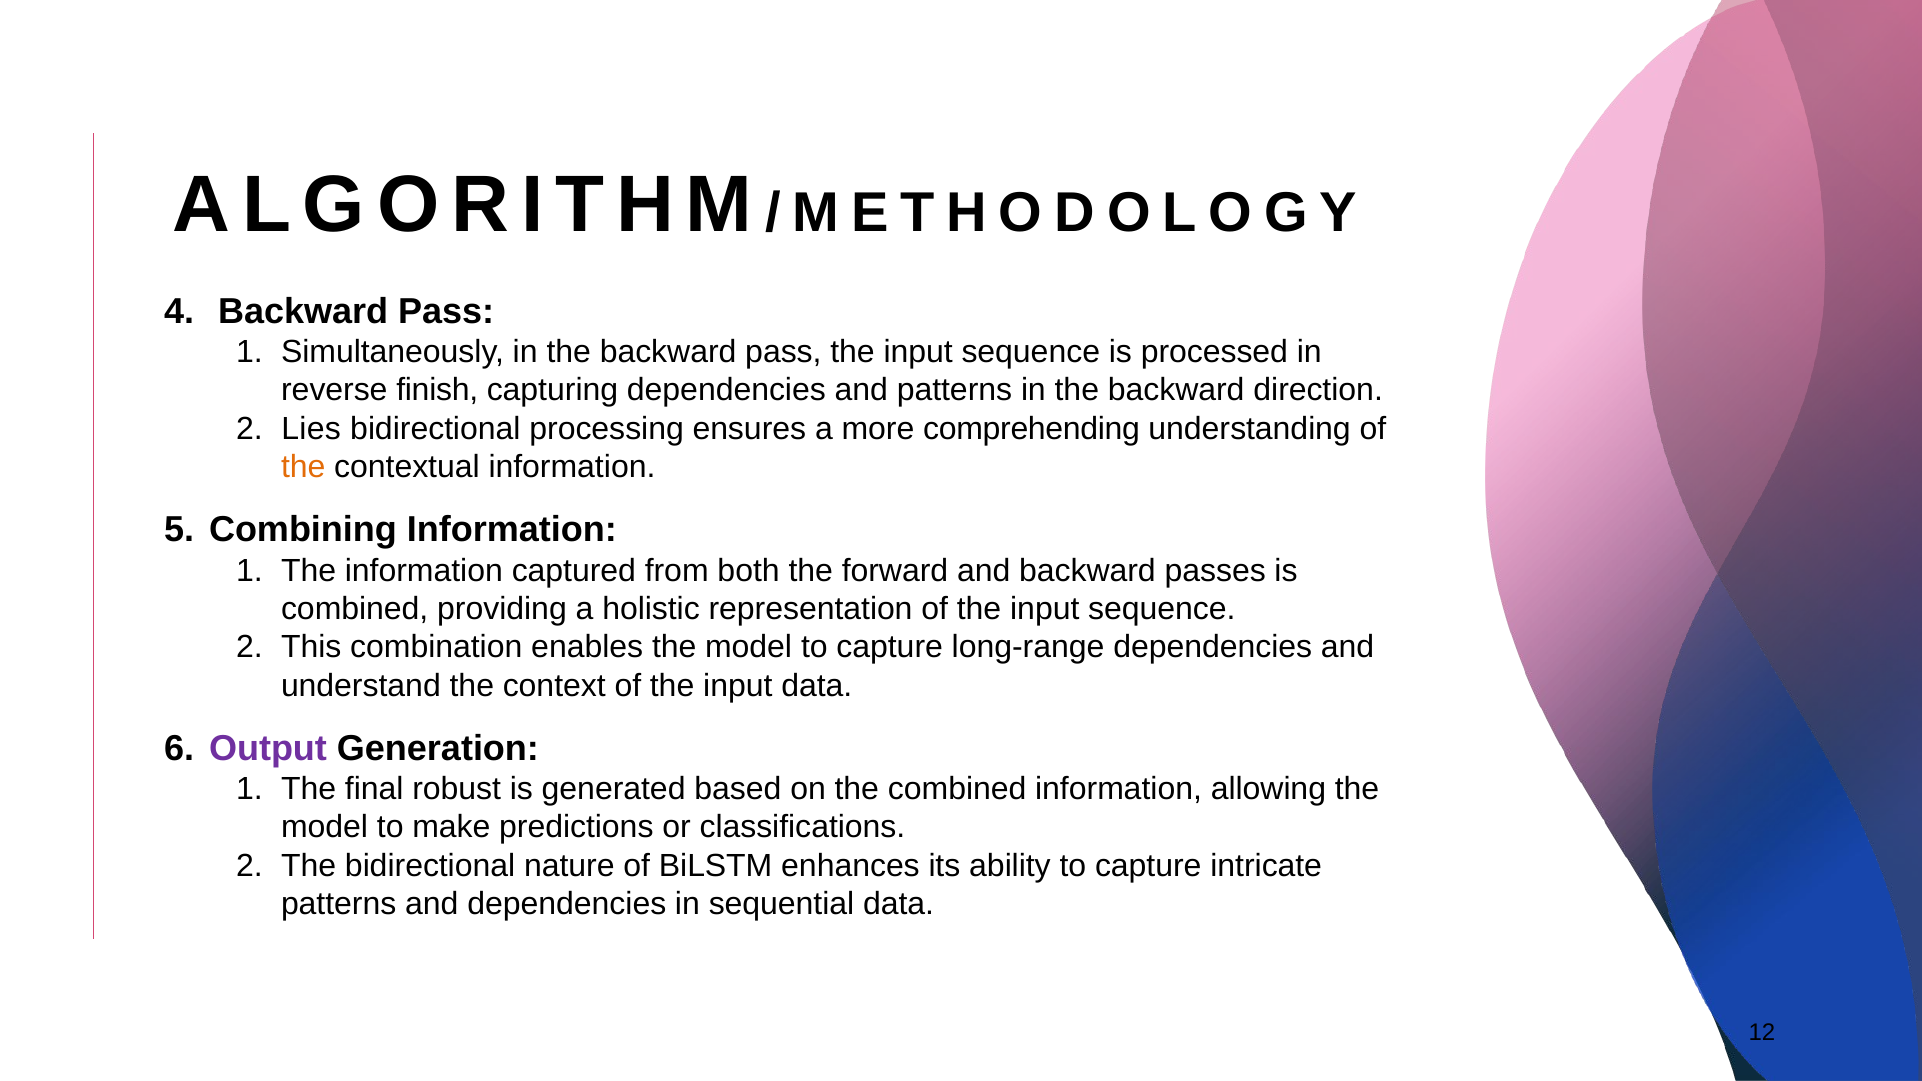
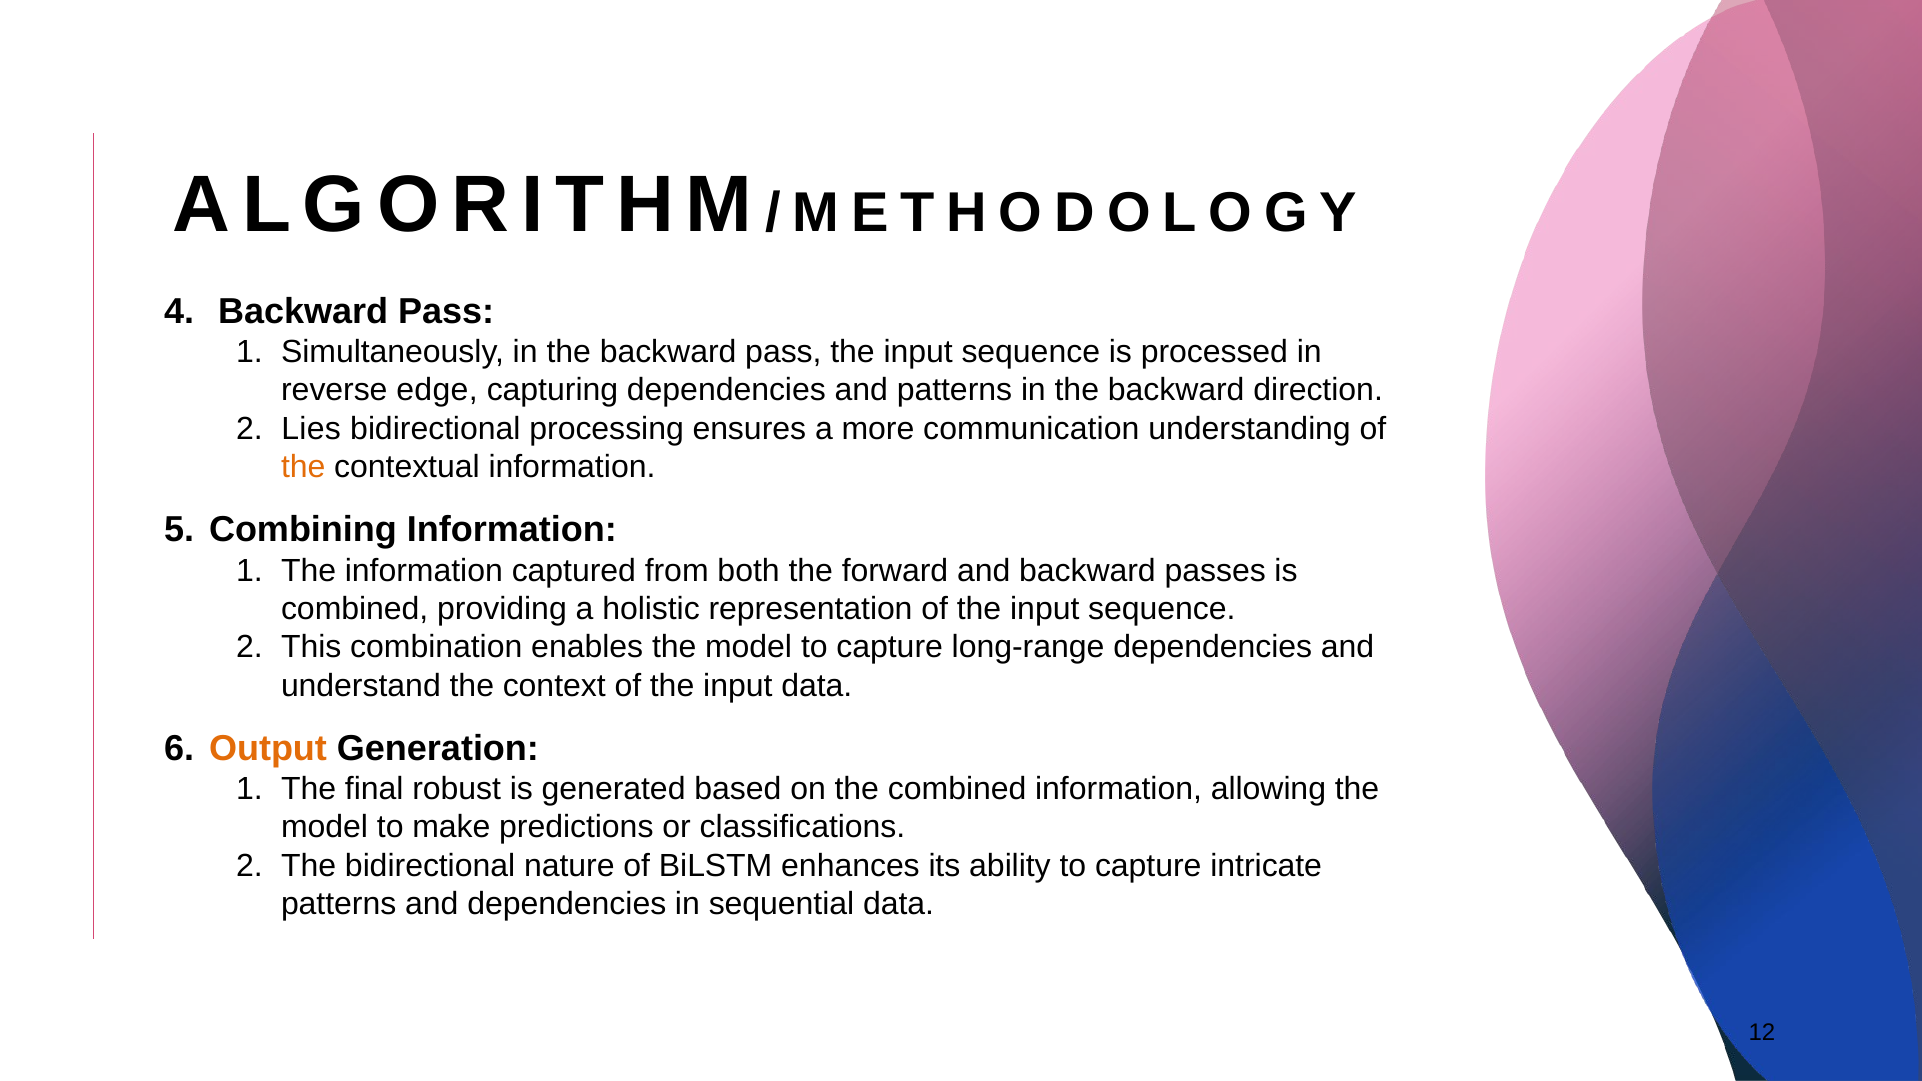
finish: finish -> edge (437, 390)
comprehending: comprehending -> communication (1031, 429)
Output colour: purple -> orange (268, 749)
